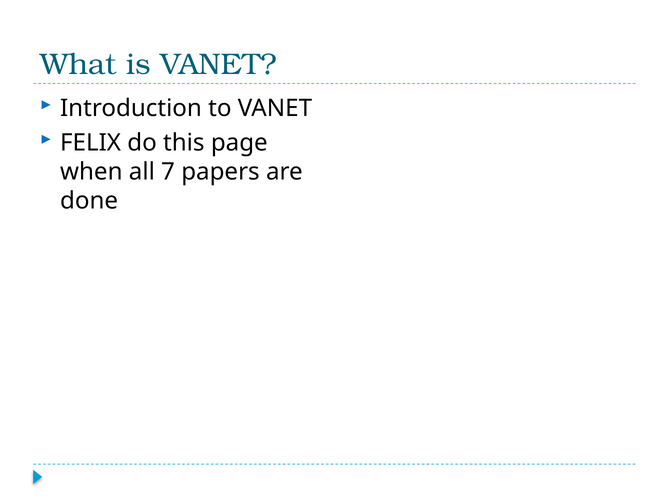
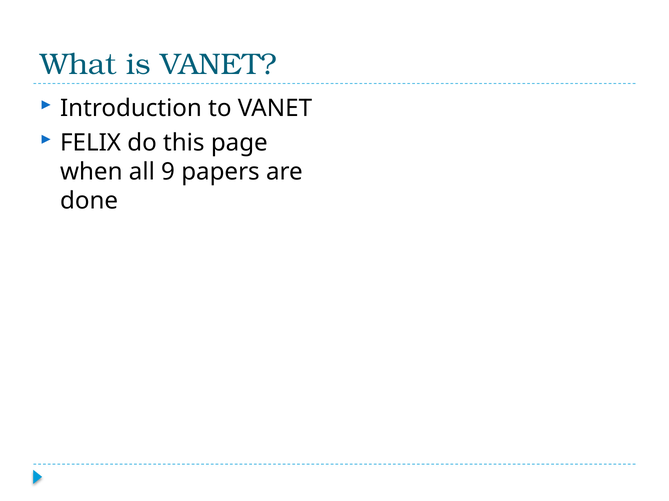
7: 7 -> 9 (168, 172)
